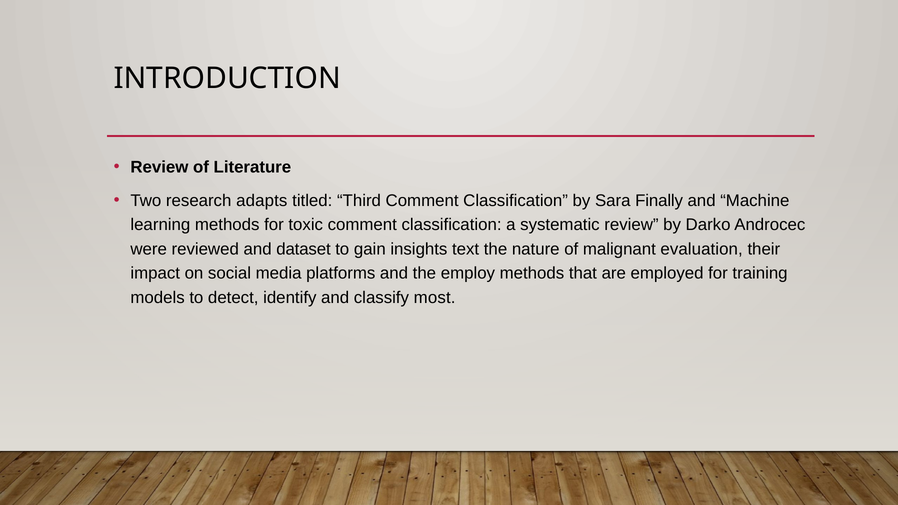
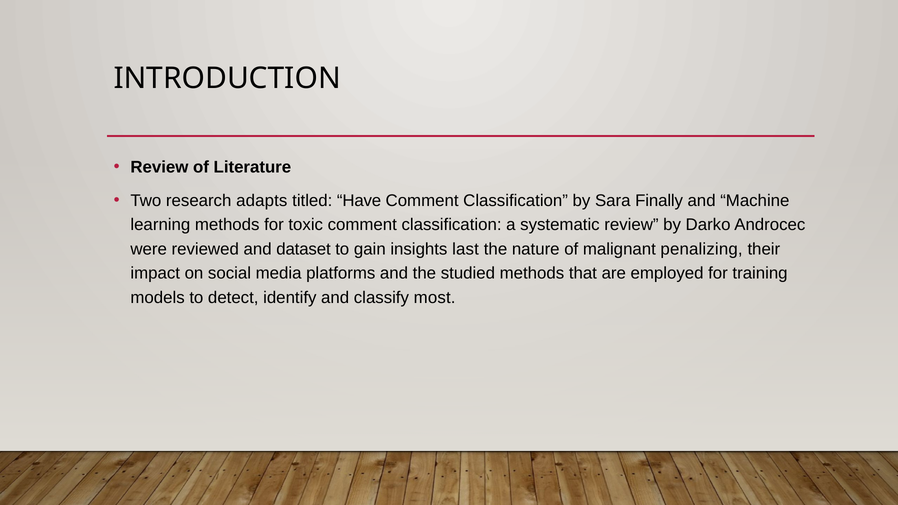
Third: Third -> Have (359, 201)
text: text -> last (466, 249)
evaluation: evaluation -> penalizing (702, 249)
employ: employ -> studied (468, 273)
